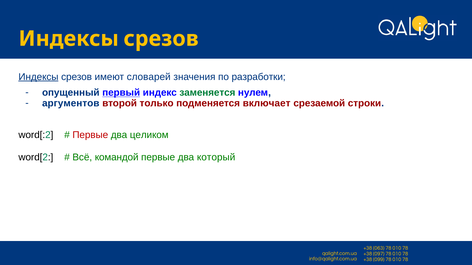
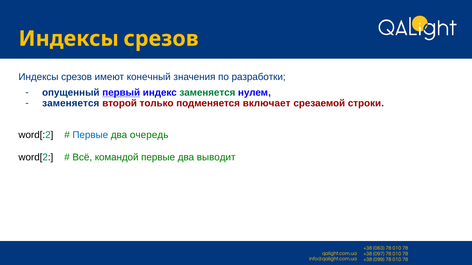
Индексы underline: present -> none (38, 77)
словарей: словарей -> конечный (149, 77)
аргументов: аргументов -> заменяется (71, 103)
Первые colour: red -> blue (90, 135)
целиком: целиком -> очередь (149, 135)
который: который -> выводит (216, 158)
